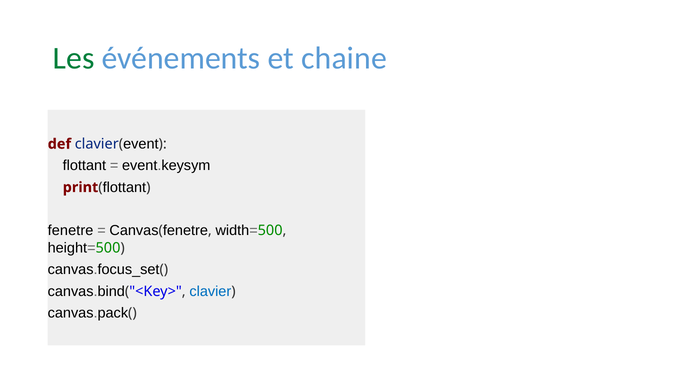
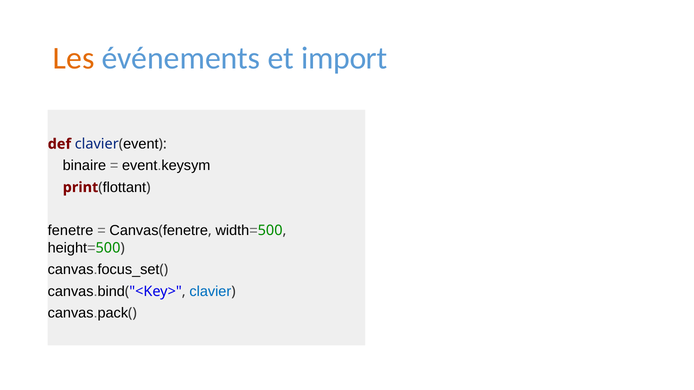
Les colour: green -> orange (74, 58)
chaine: chaine -> import (344, 58)
flottant: flottant -> binaire (84, 166)
